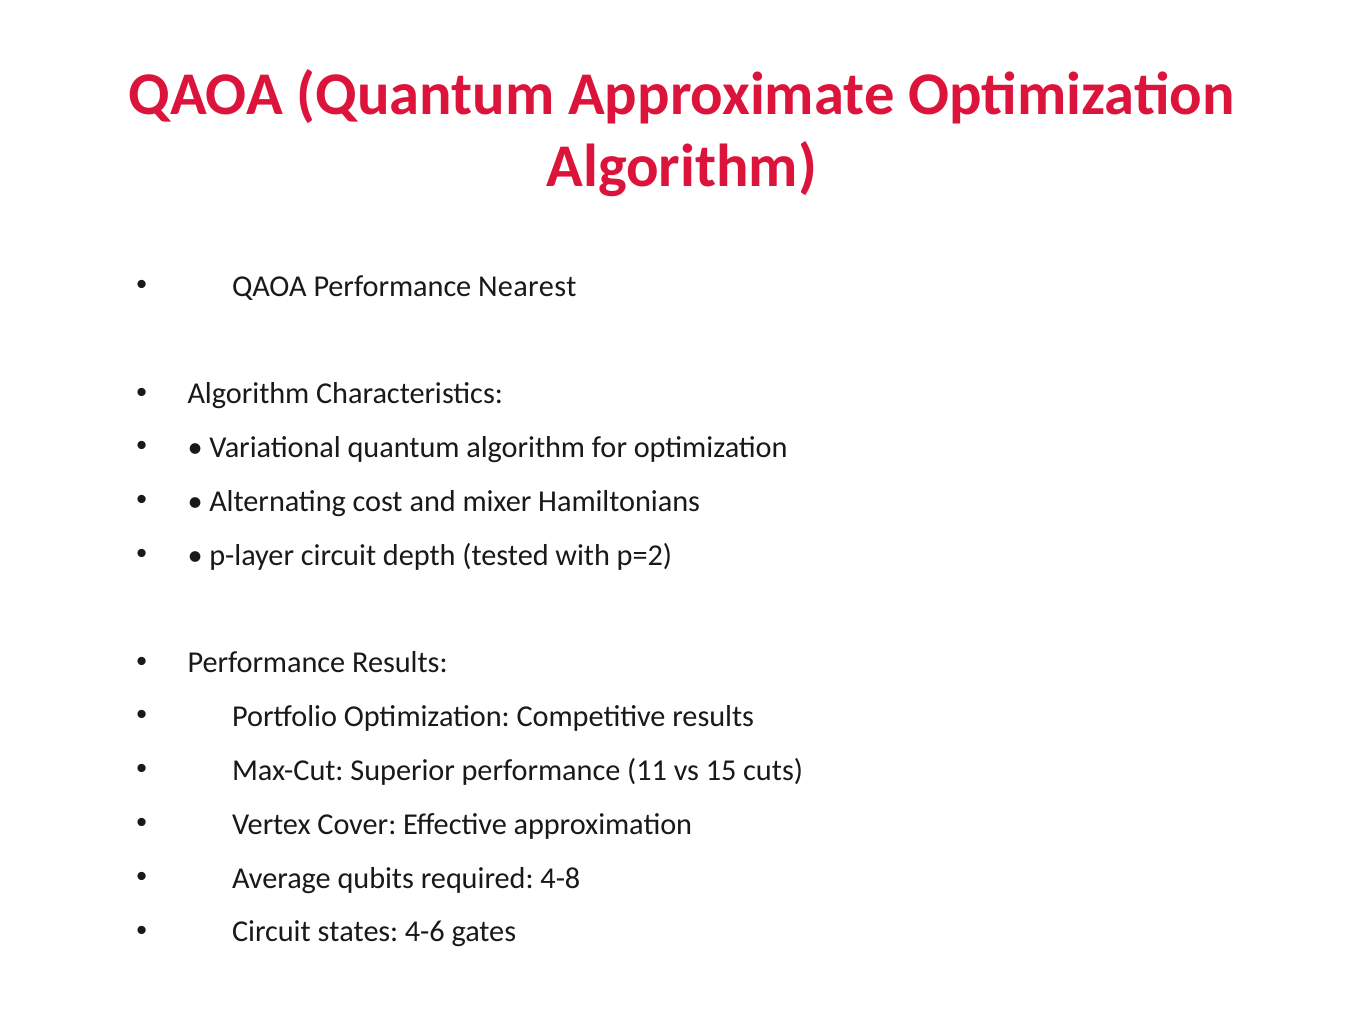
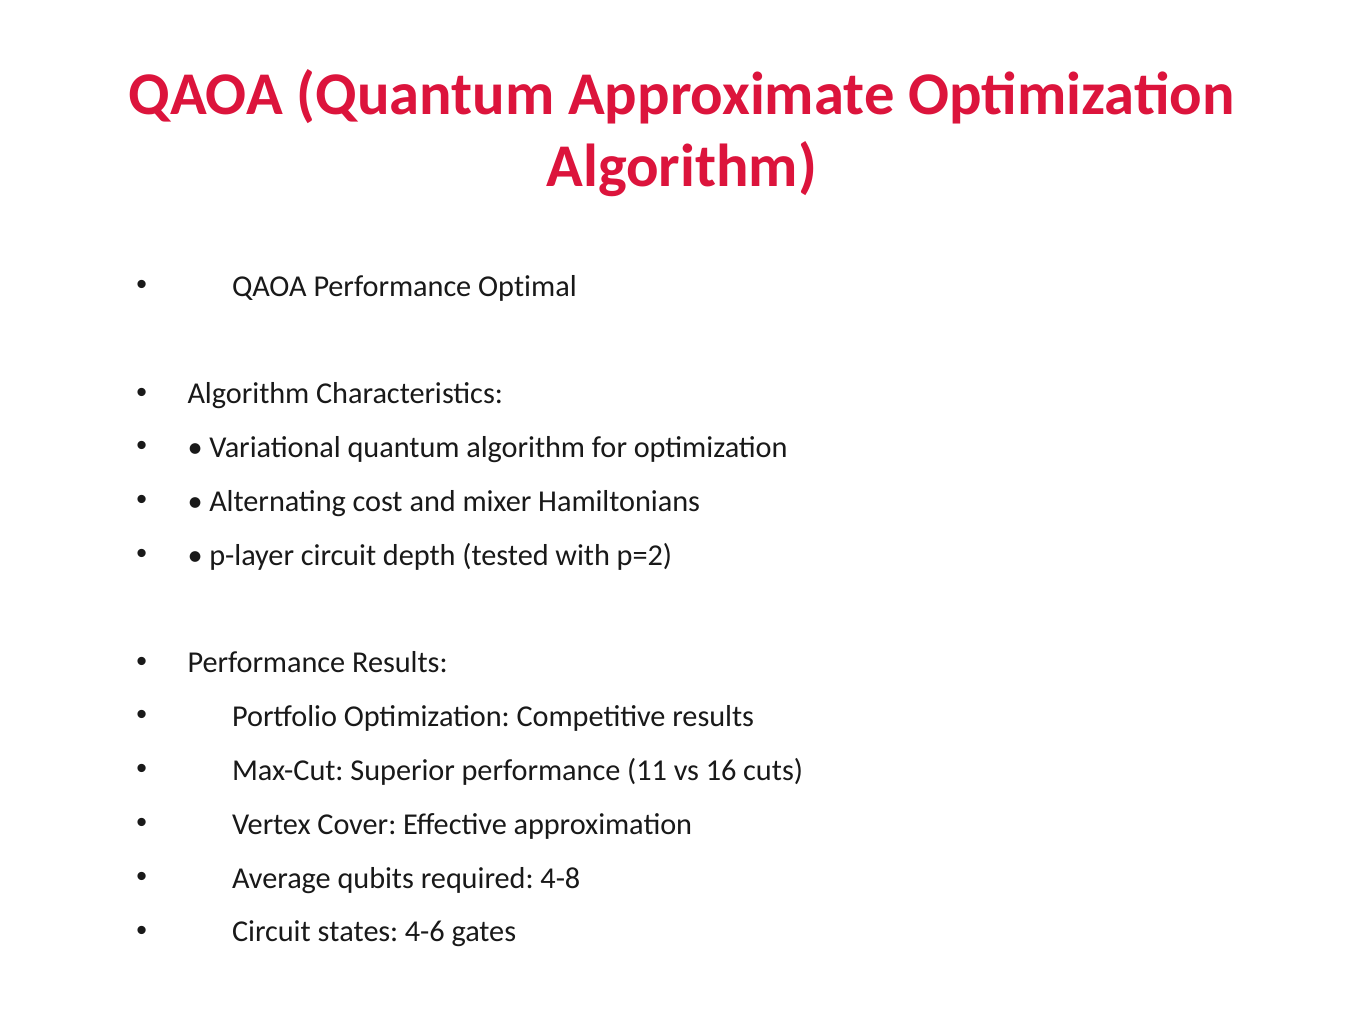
Nearest: Nearest -> Optimal (527, 286)
15: 15 -> 16 (721, 771)
